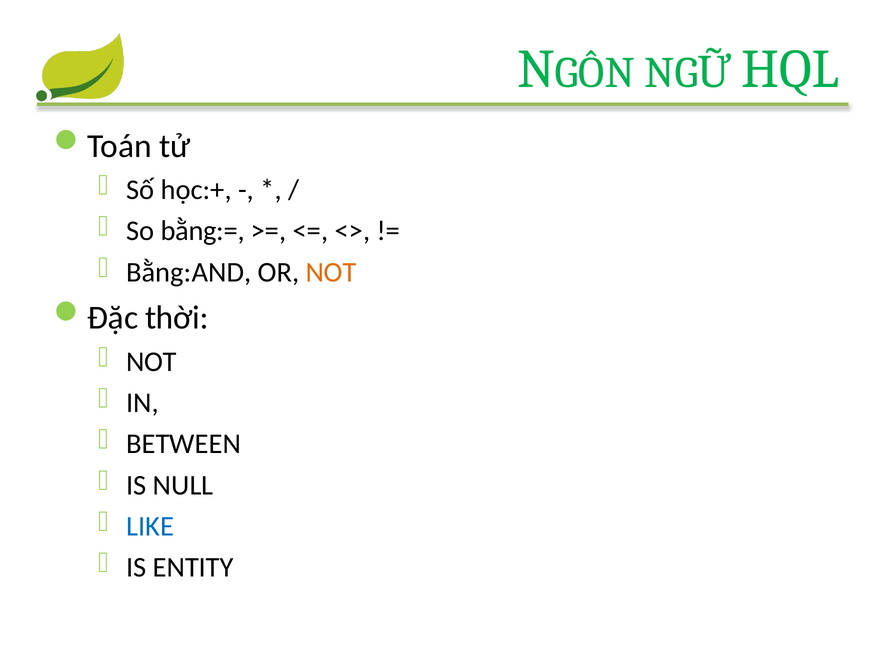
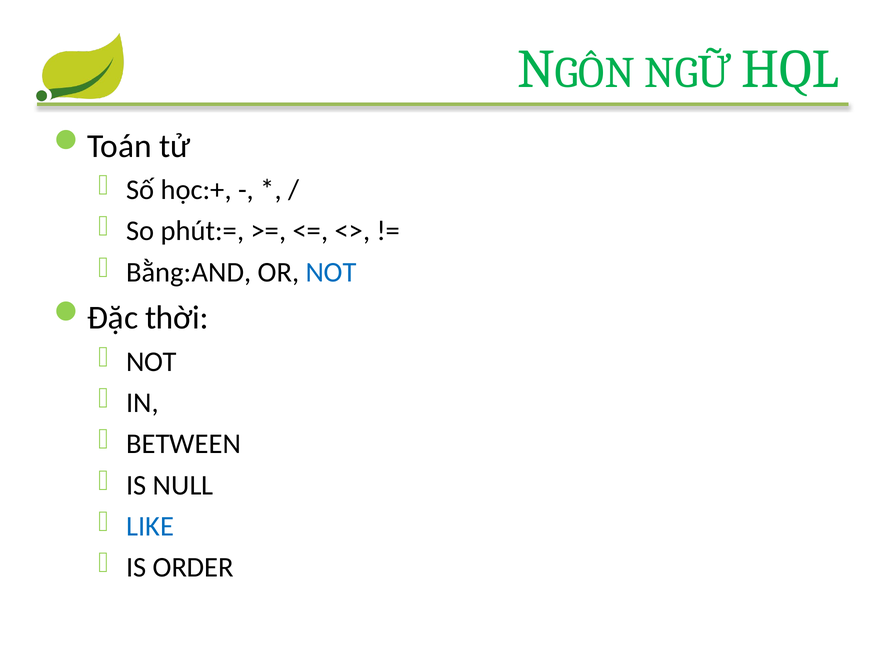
bằng:=: bằng:= -> phút:= (202, 231)
NOT colour: orange -> blue (331, 272)
ENTITY: ENTITY -> ORDER (193, 567)
